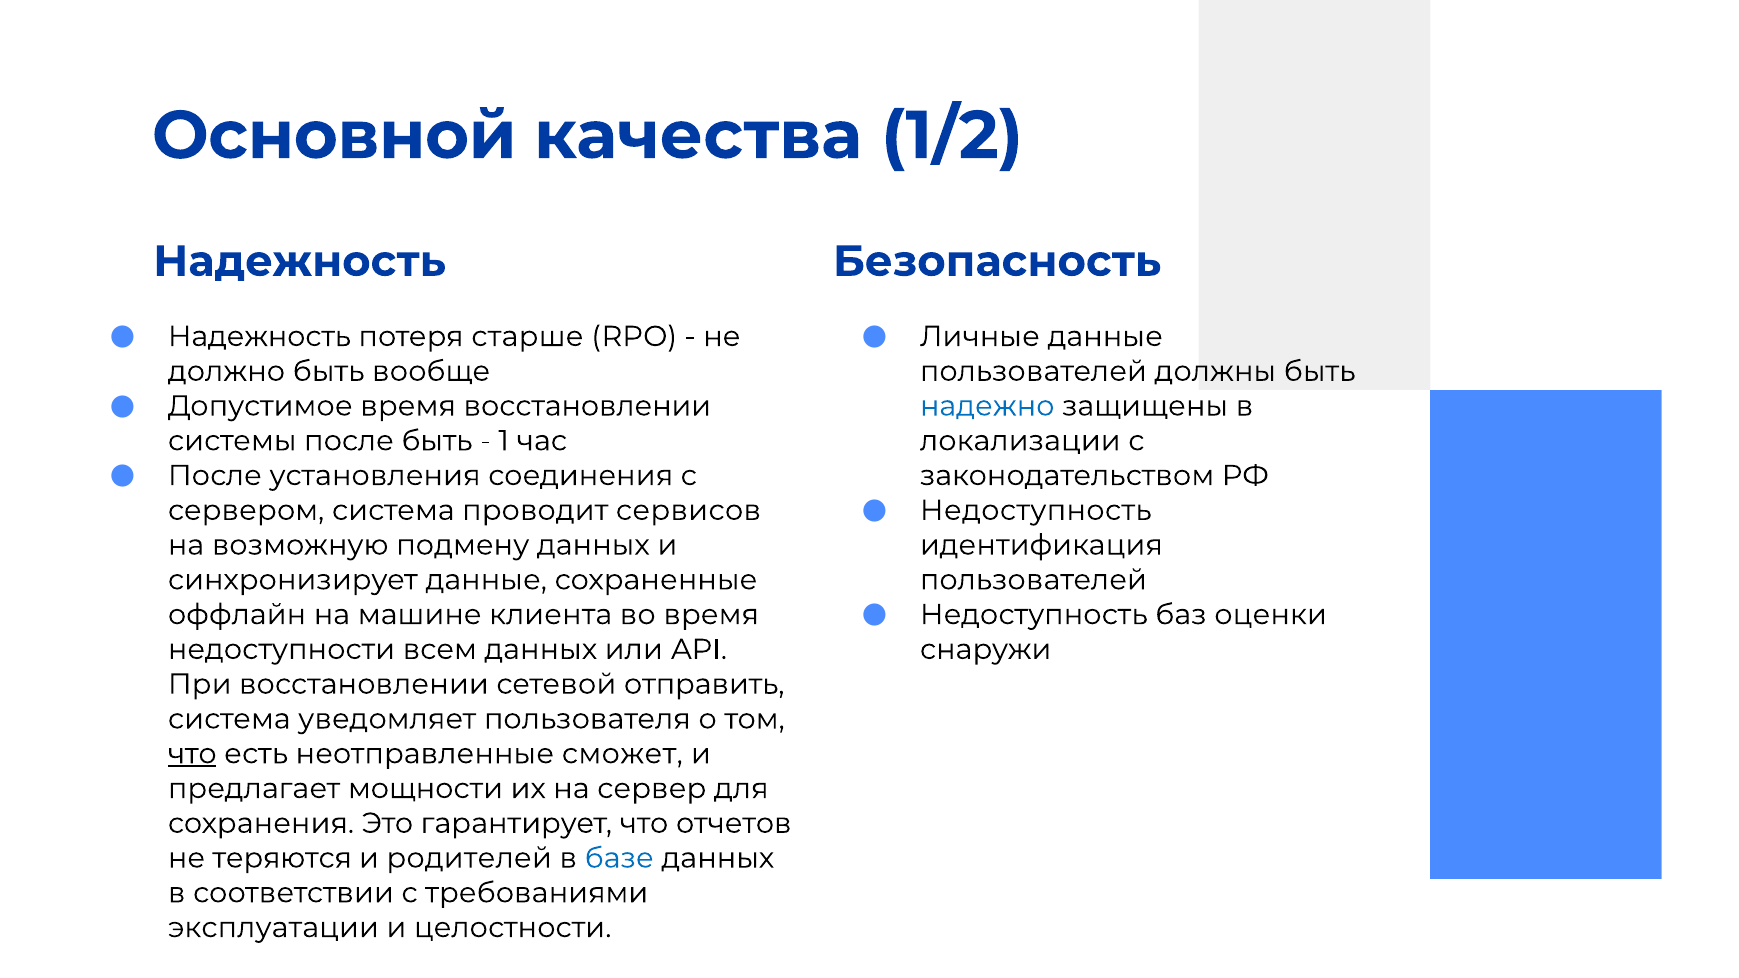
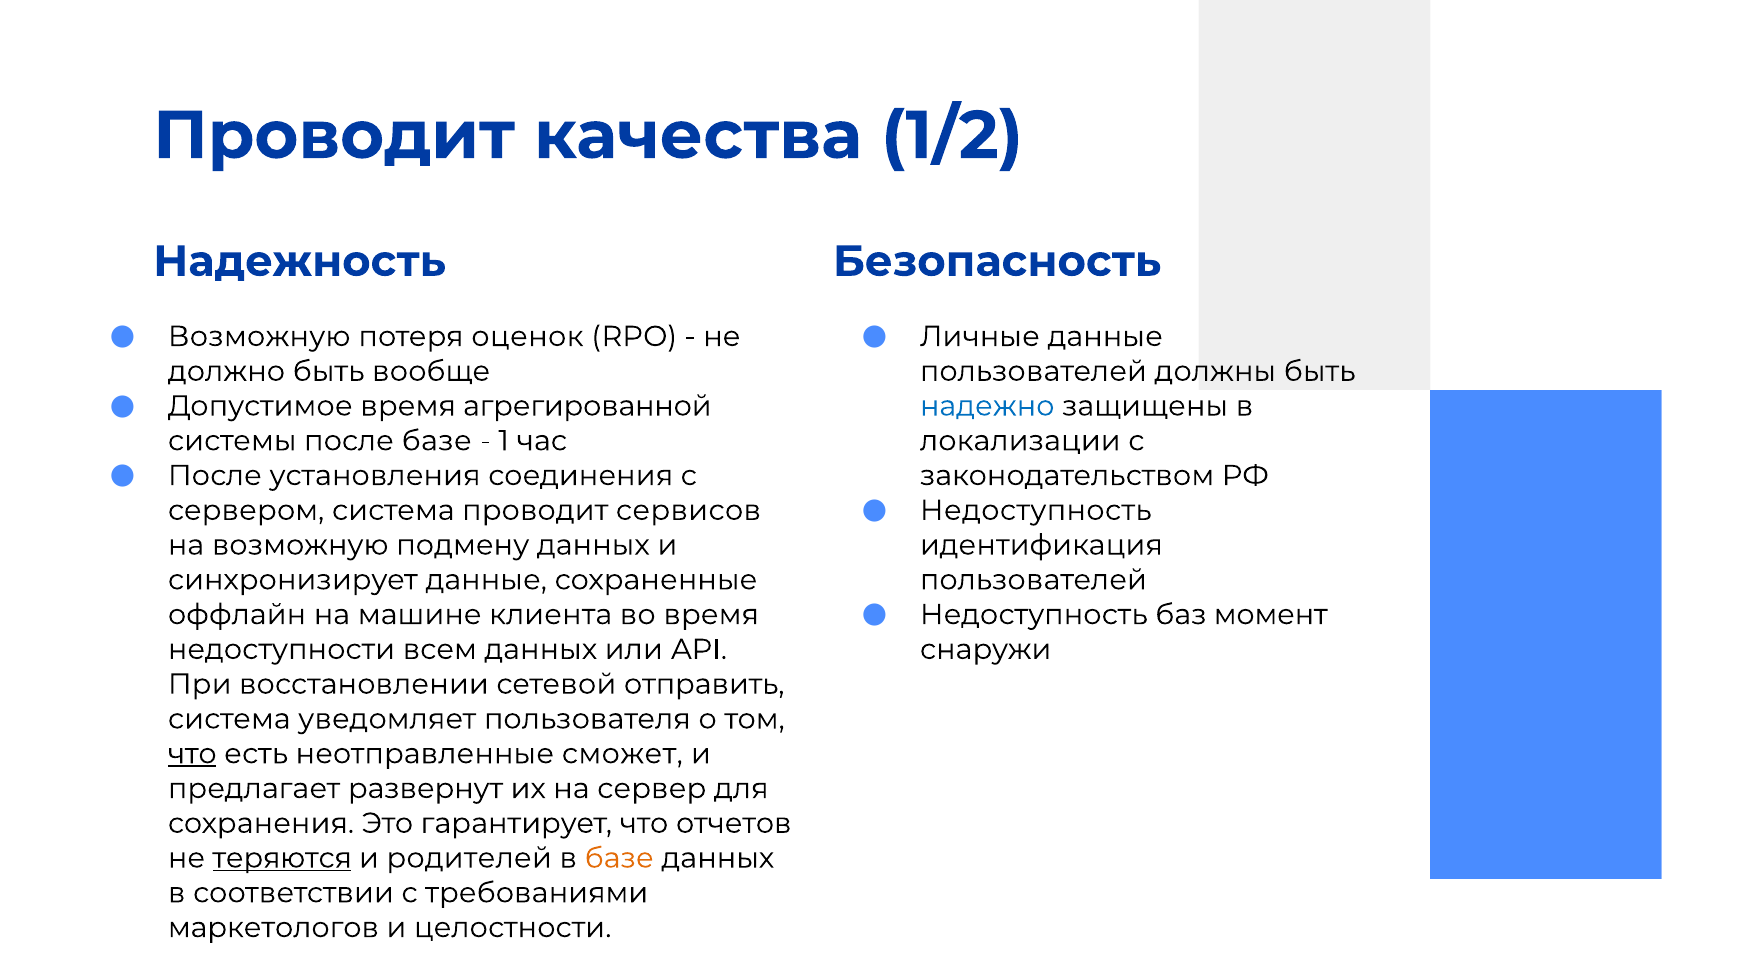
Основной: Основной -> Проводит (334, 136)
Надежность: Надежность -> Возможную (259, 337)
старше: старше -> оценок (527, 337)
время восстановлении: восстановлении -> агрегированной (587, 406)
после быть: быть -> базе (437, 441)
оценки: оценки -> момент (1271, 615)
мощности: мощности -> развернут (426, 789)
теряются underline: none -> present (282, 858)
базе colour: blue -> orange (619, 858)
эксплуатации: эксплуатации -> маркетологов (273, 928)
